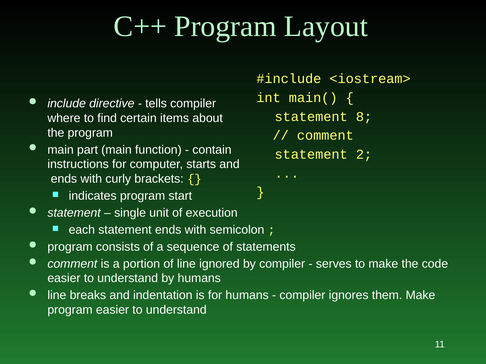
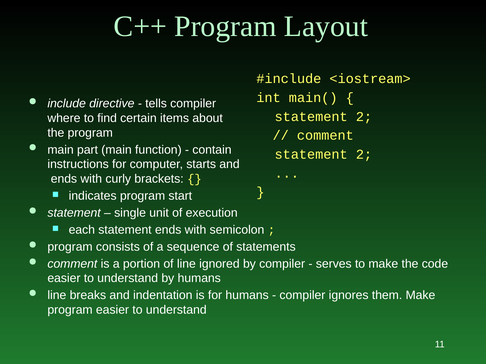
8: 8 -> 2 (364, 117)
